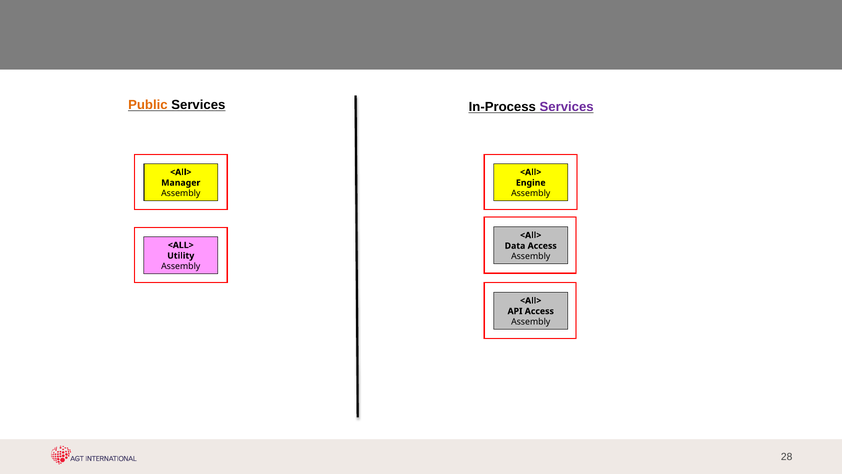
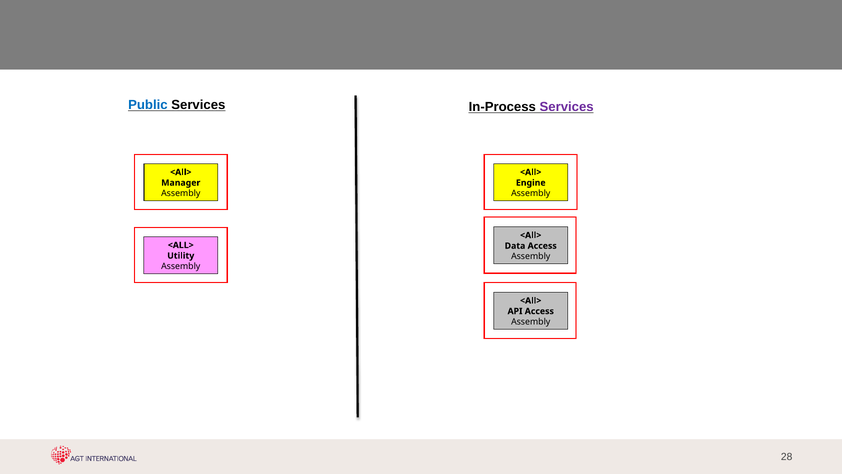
Public colour: orange -> blue (148, 105)
